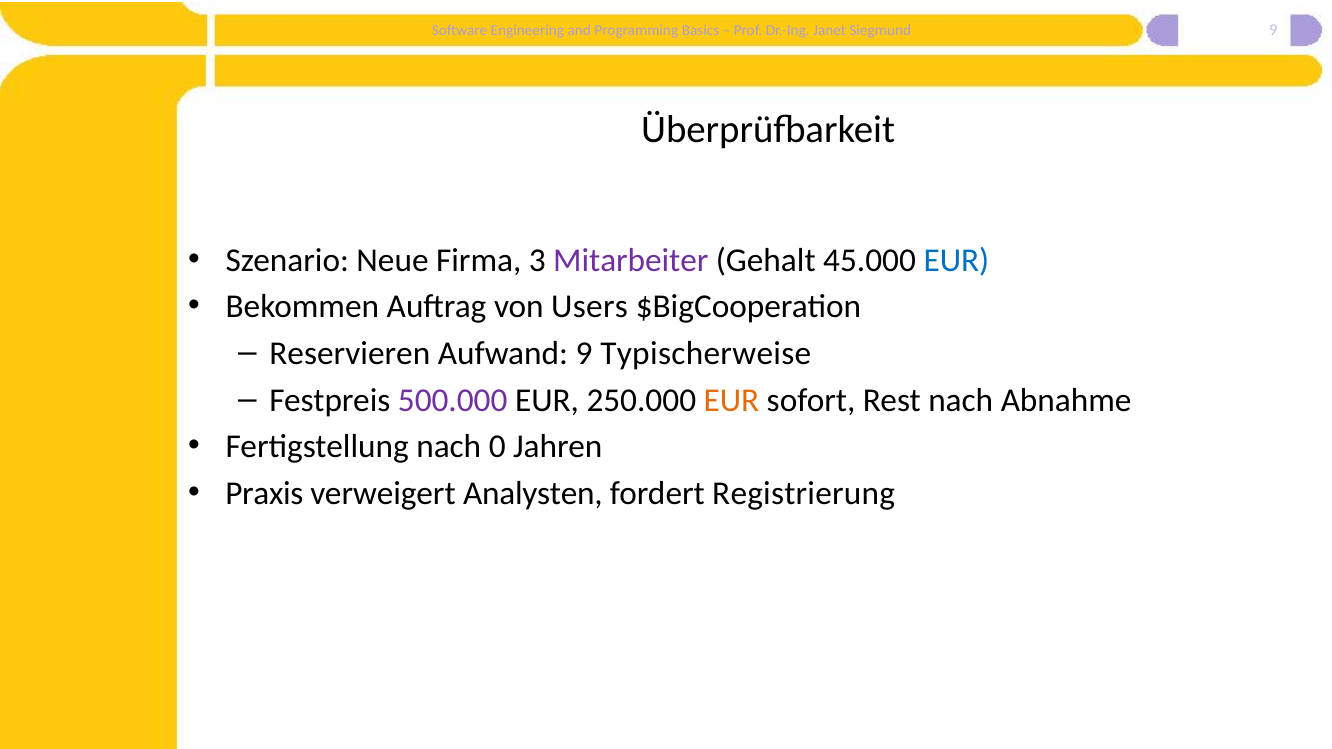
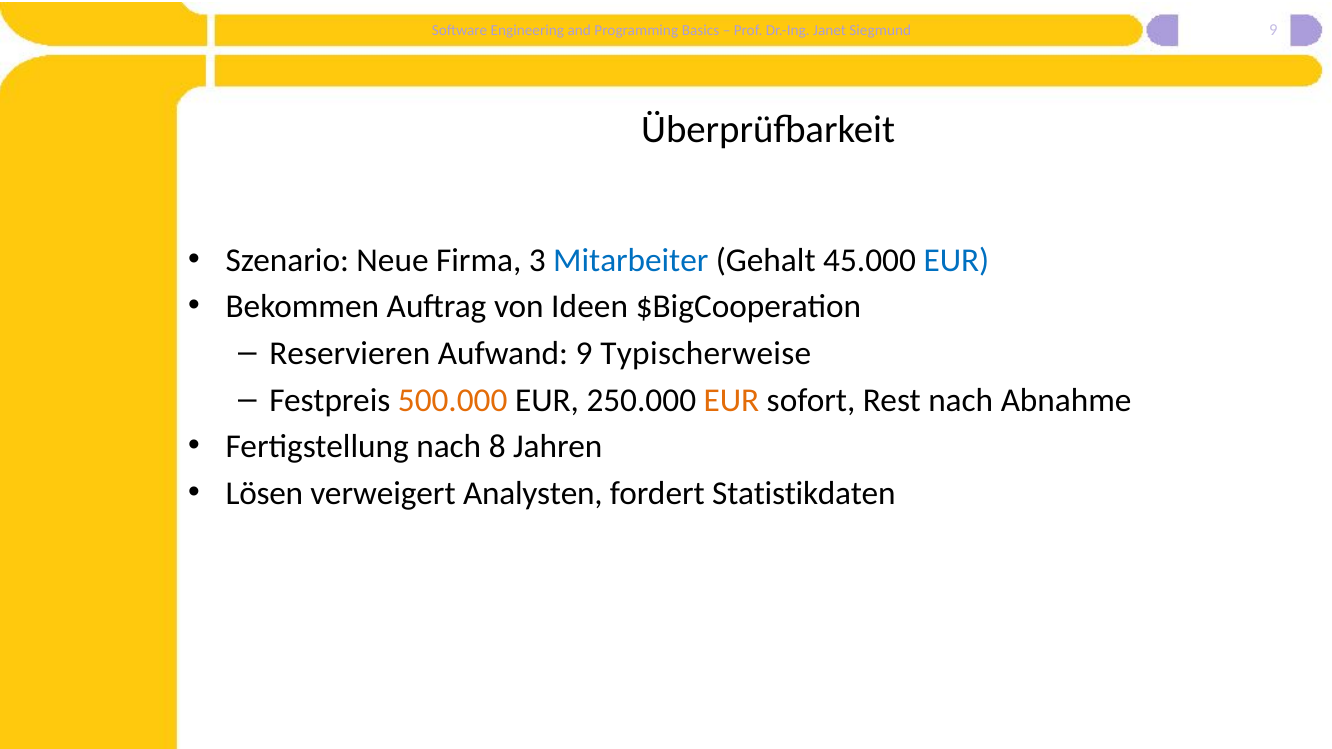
Mitarbeiter colour: purple -> blue (631, 260)
Users: Users -> Ideen (590, 307)
500.000 colour: purple -> orange (453, 400)
0: 0 -> 8 (497, 447)
Praxis: Praxis -> Lösen (264, 493)
Registrierung: Registrierung -> Statistikdaten (804, 493)
